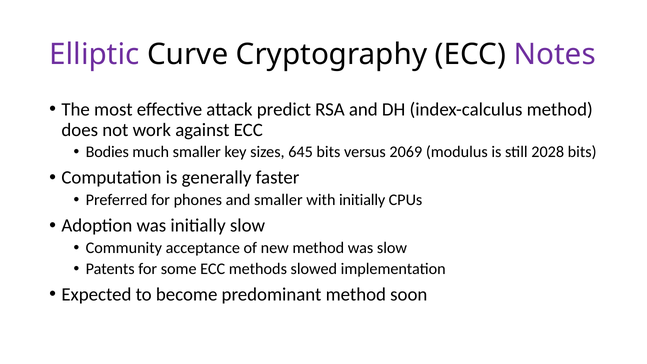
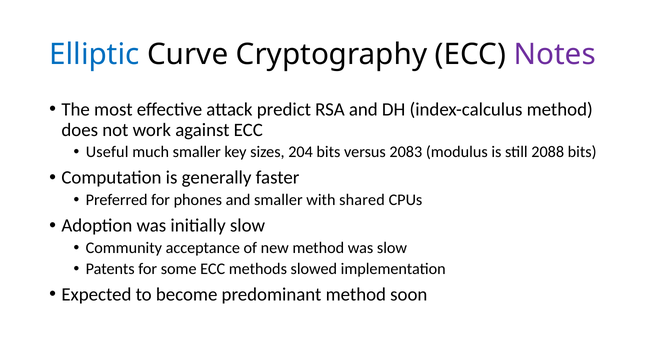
Elliptic colour: purple -> blue (94, 54)
Bodies: Bodies -> Useful (107, 152)
645: 645 -> 204 (301, 152)
2069: 2069 -> 2083 (406, 152)
2028: 2028 -> 2088 (548, 152)
with initially: initially -> shared (362, 200)
